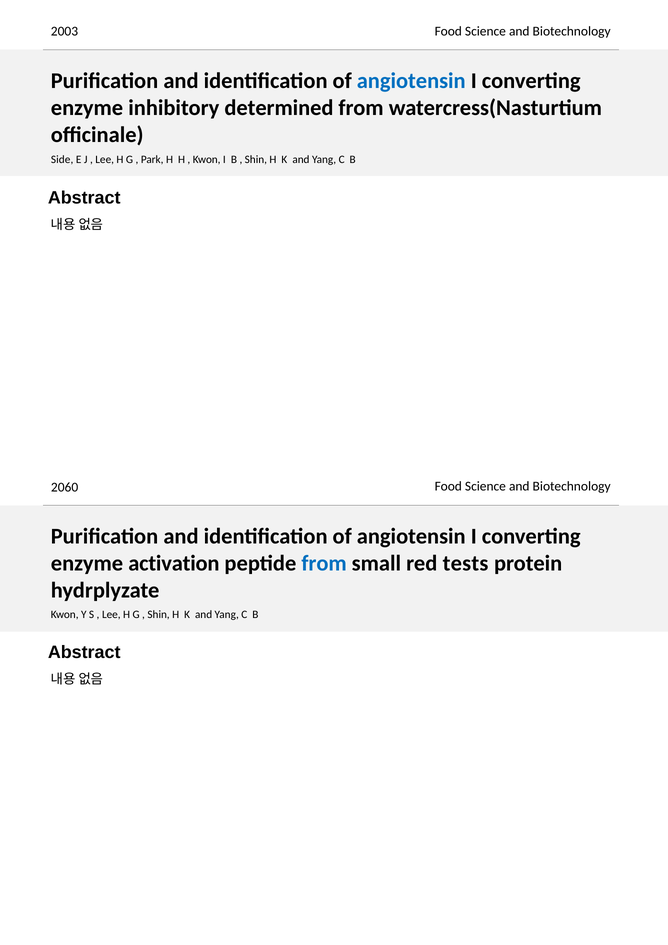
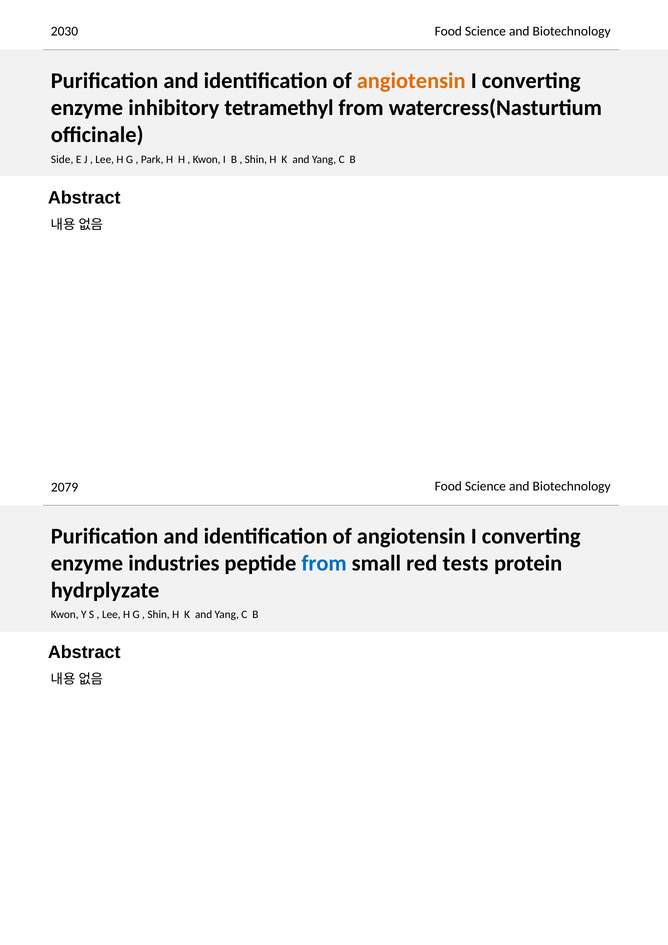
2003: 2003 -> 2030 (64, 31)
angiotensin colour: blue -> orange (411, 81)
determined: determined -> tetramethyl (279, 108)
2060: 2060 -> 2079 (65, 487)
activation: activation -> industries (174, 563)
